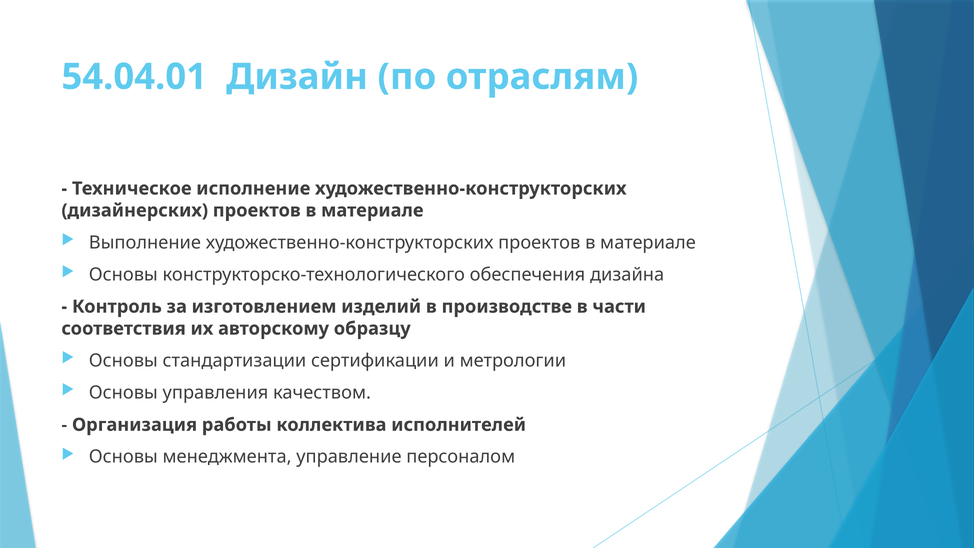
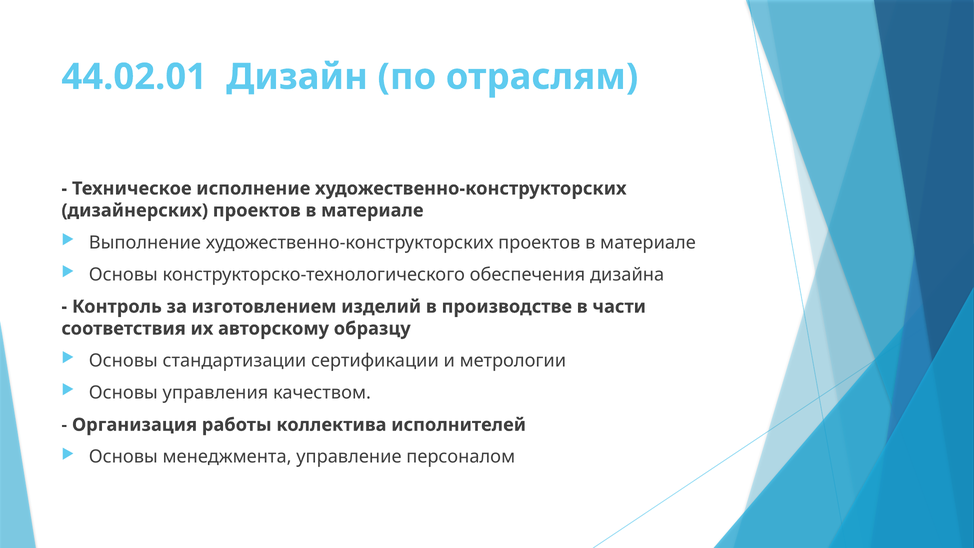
54.04.01: 54.04.01 -> 44.02.01 (134, 77)
